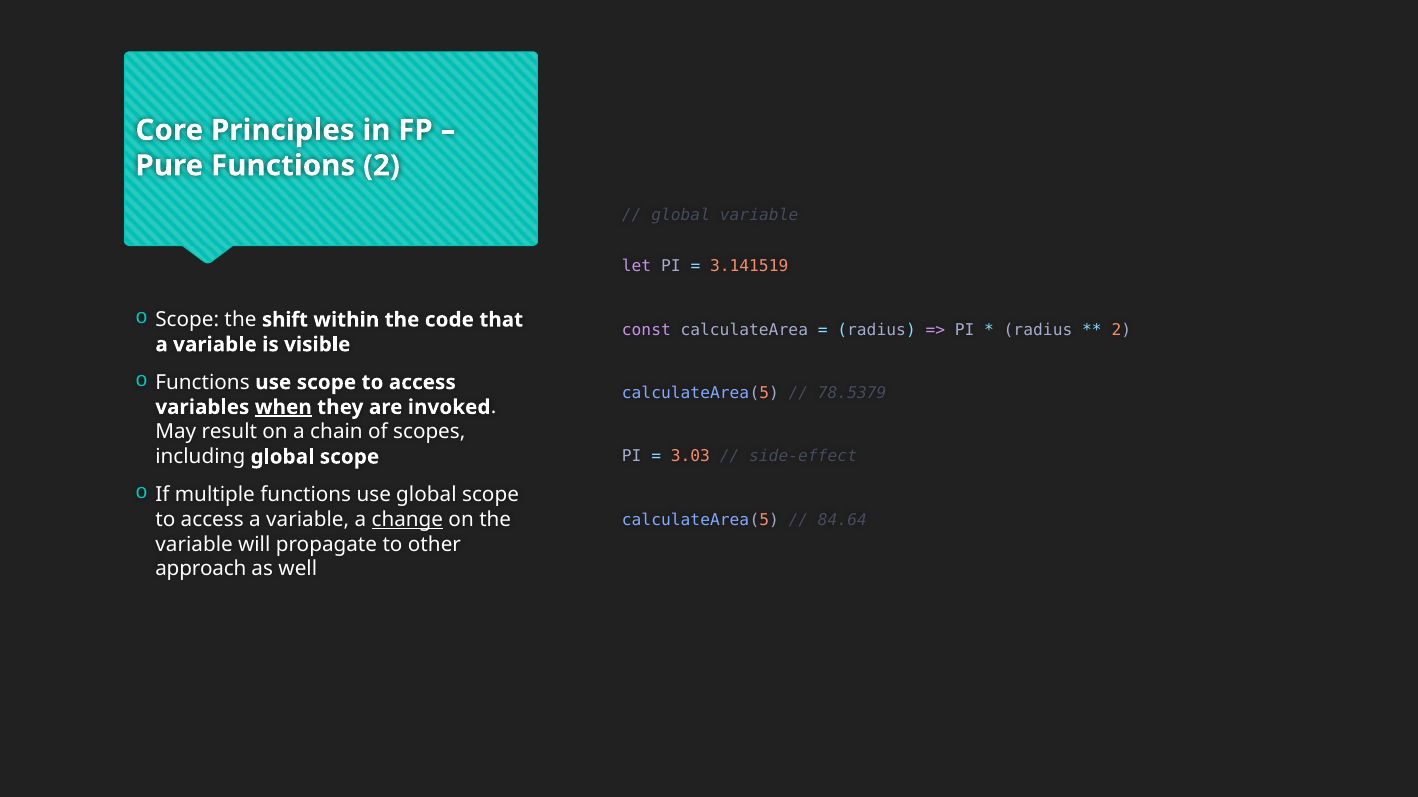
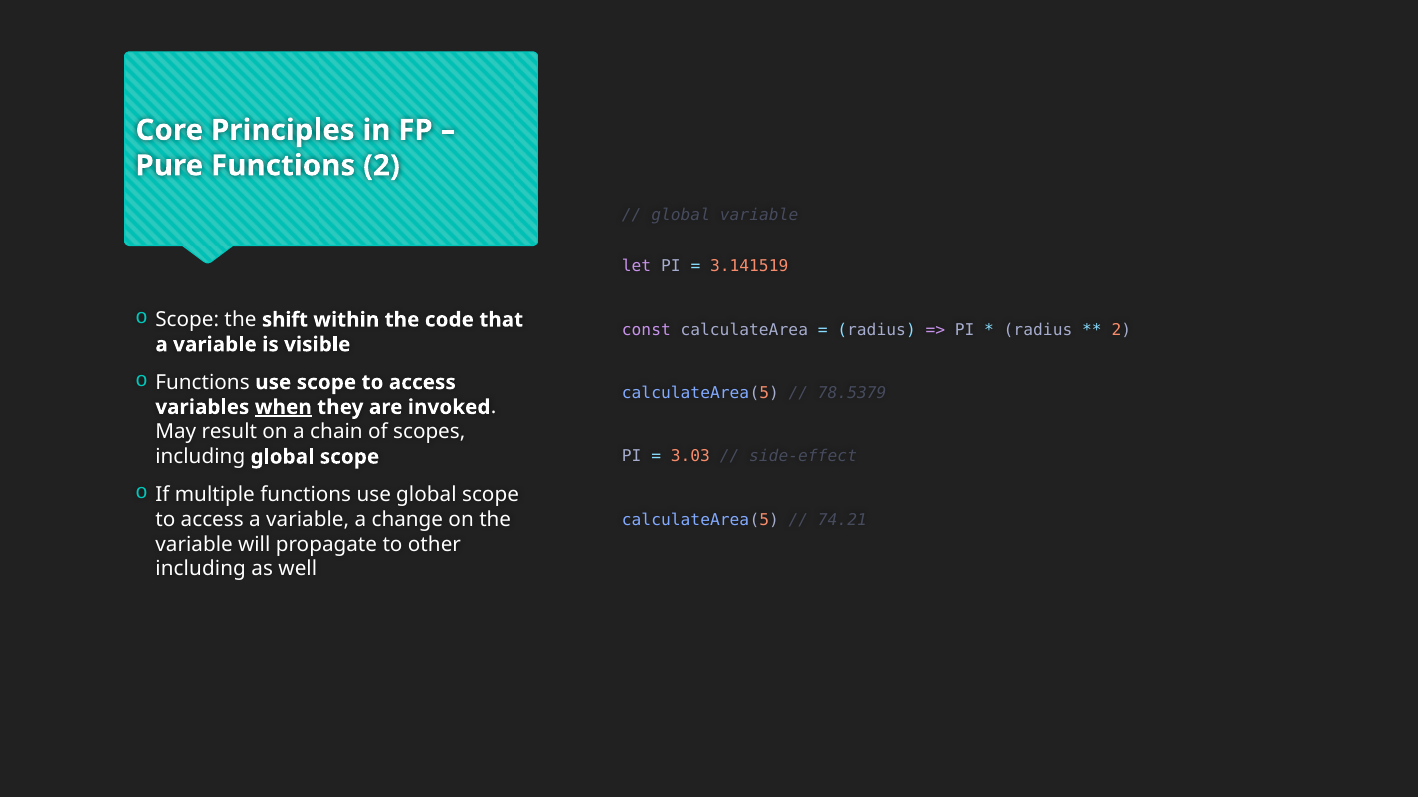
84.64: 84.64 -> 74.21 (842, 520)
change underline: present -> none (407, 520)
approach: approach -> including (201, 569)
